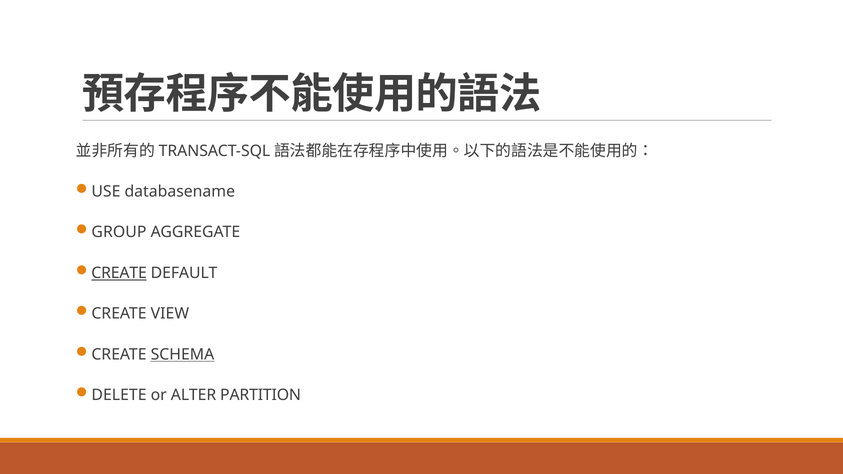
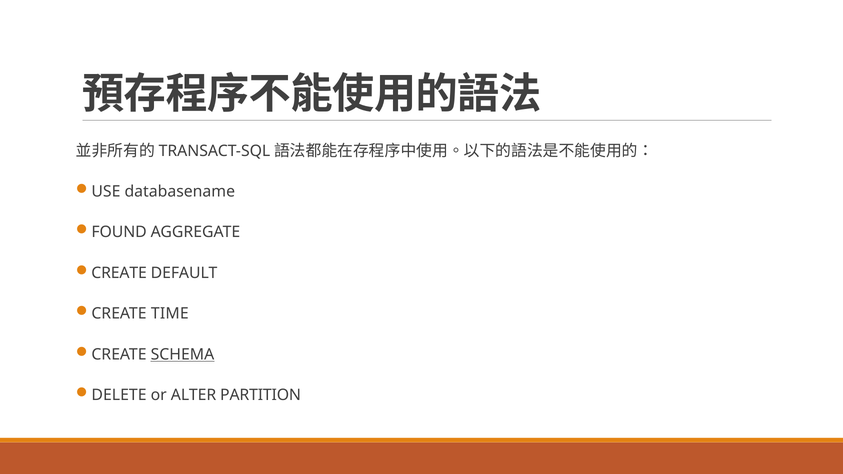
GROUP: GROUP -> FOUND (119, 232)
CREATE underline: present -> none (119, 273)
VIEW: VIEW -> TIME (170, 314)
